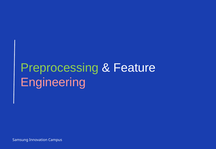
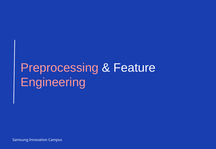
Preprocessing colour: light green -> pink (60, 68)
